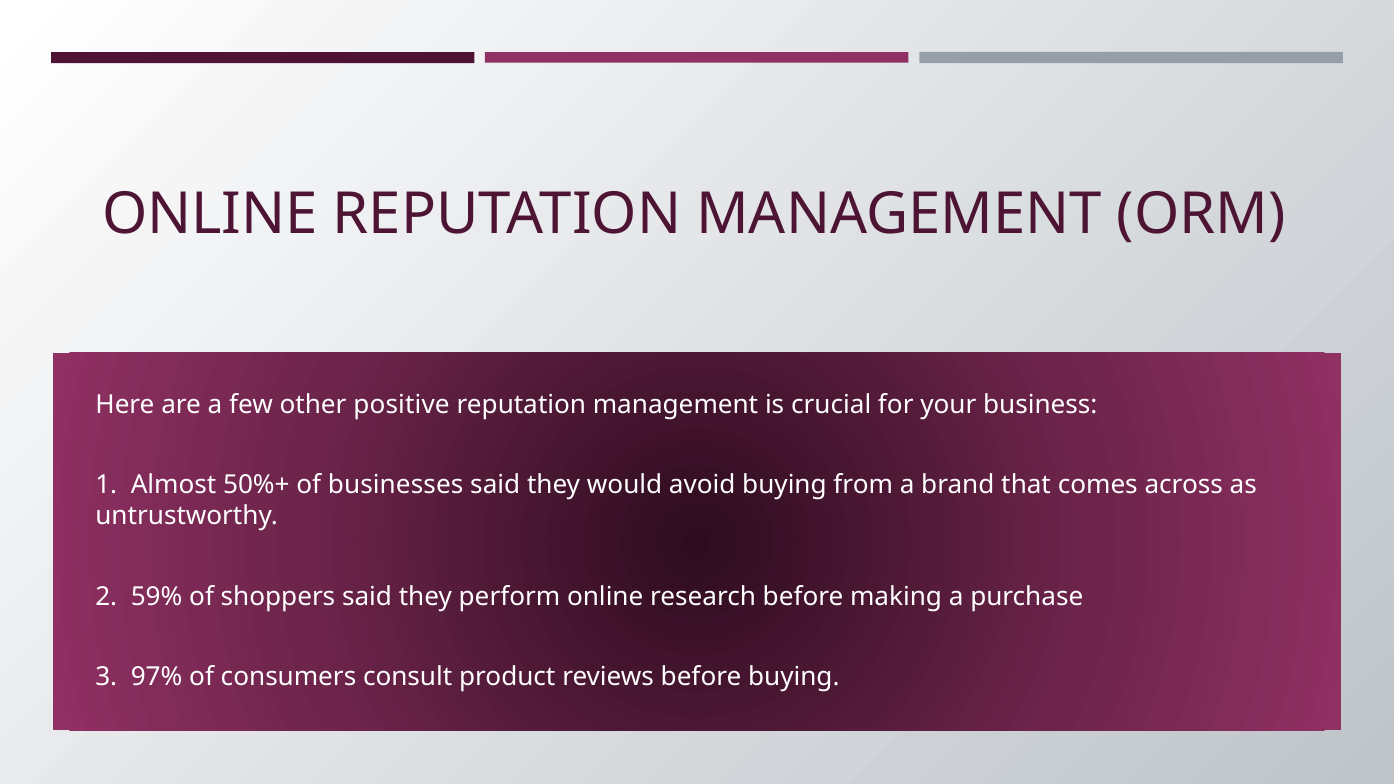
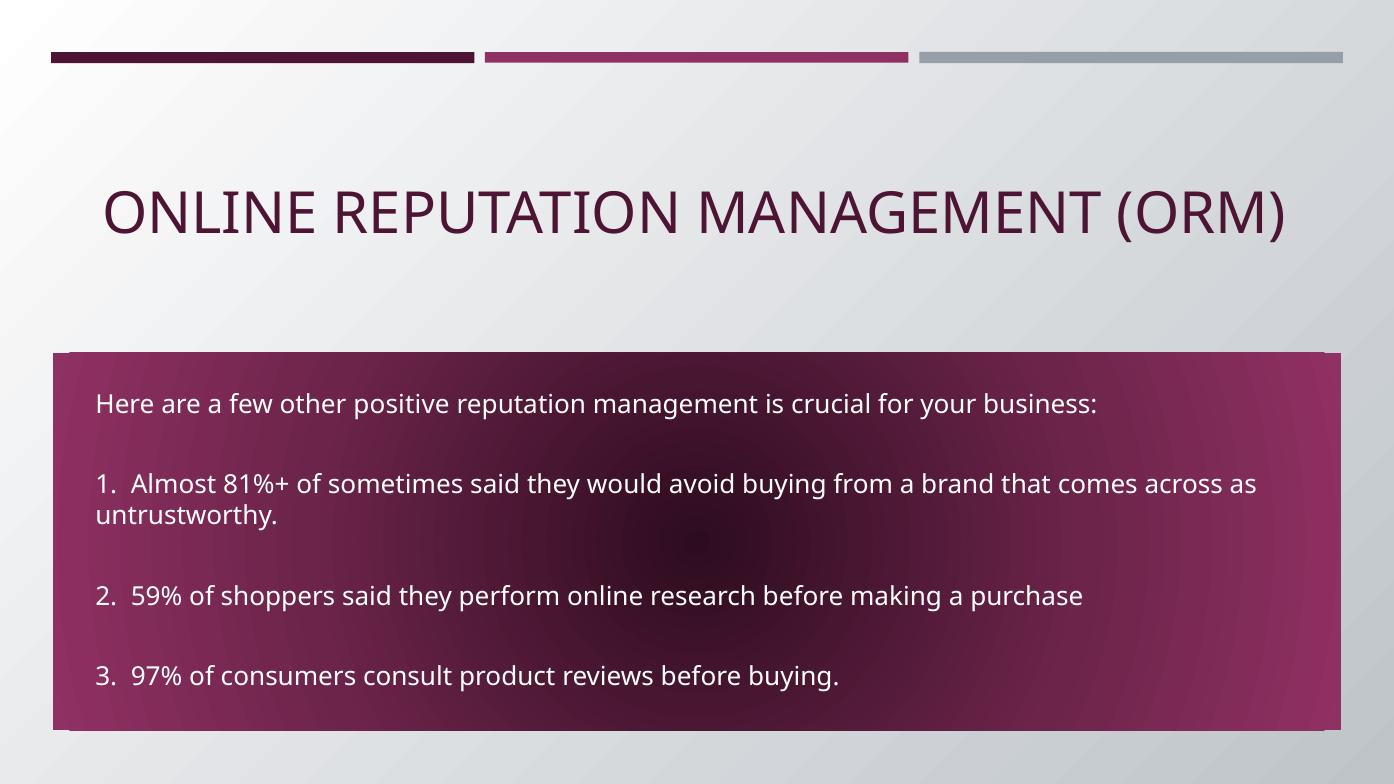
50%+: 50%+ -> 81%+ (256, 485)
businesses: businesses -> sometimes (396, 485)
